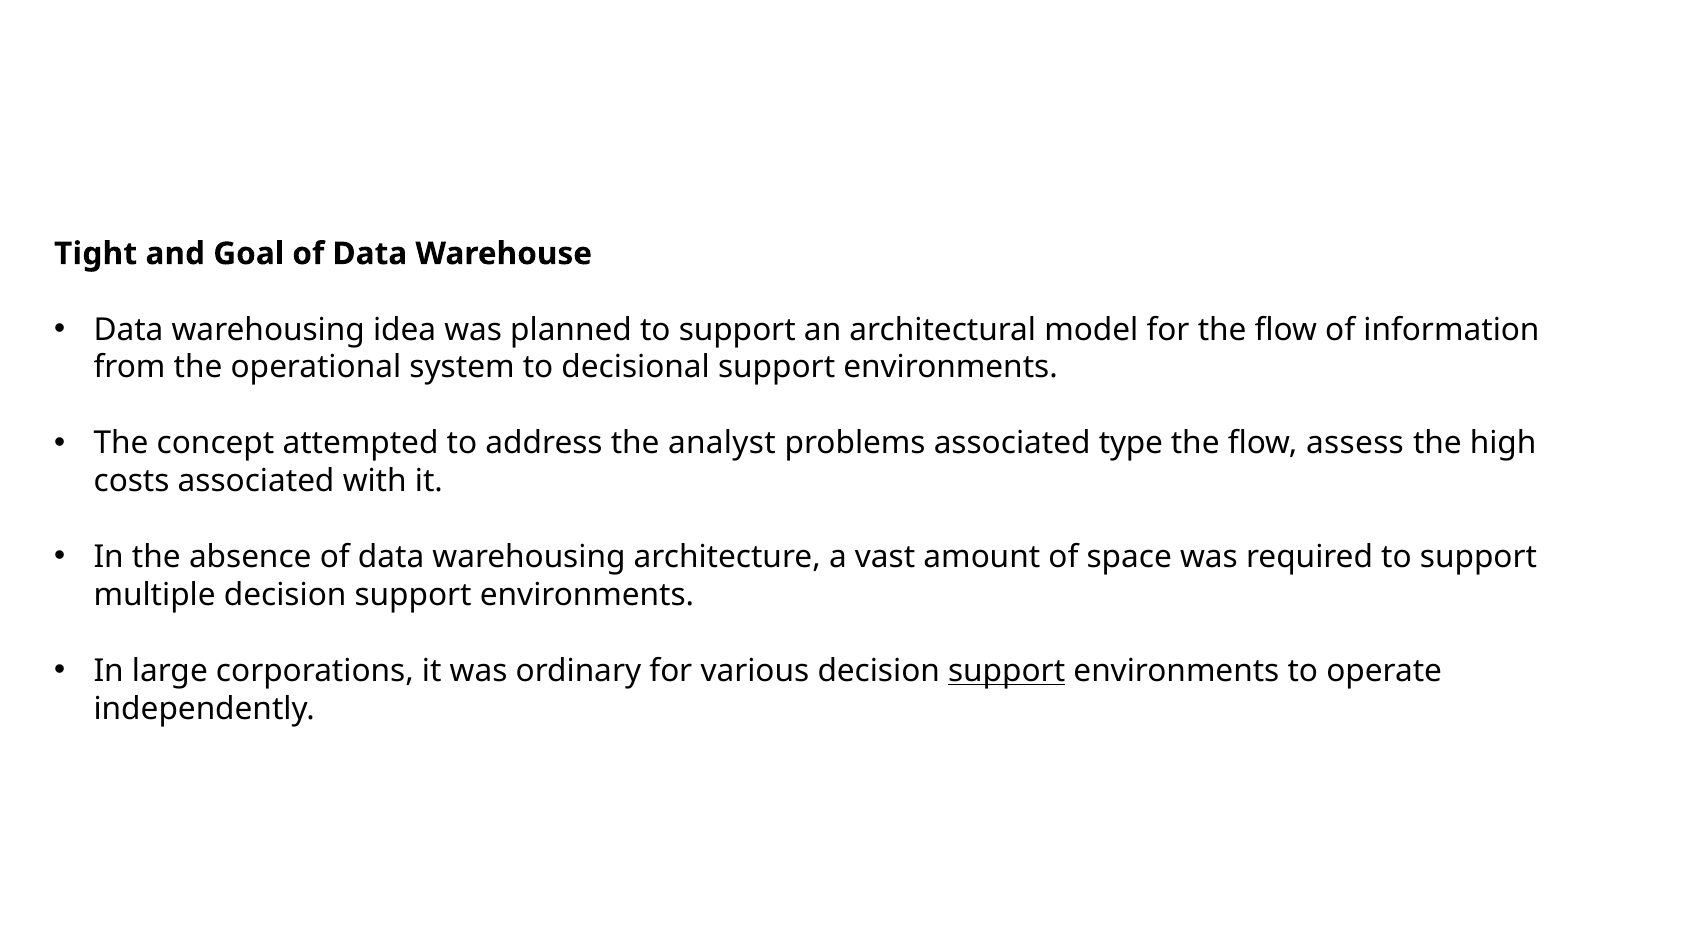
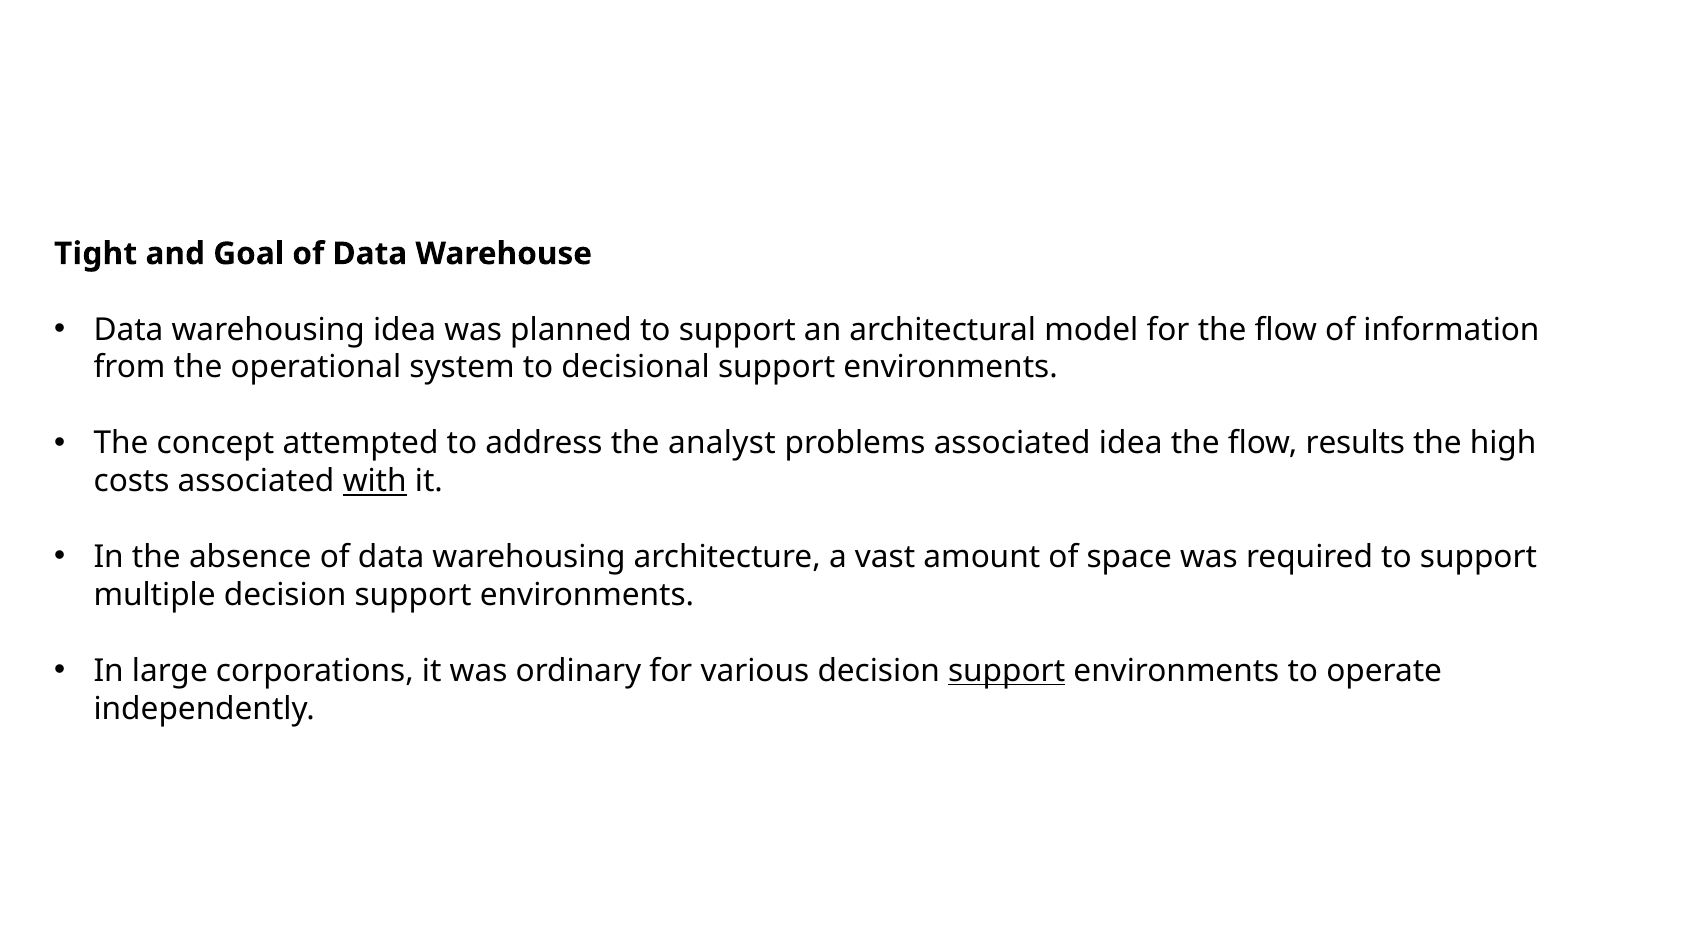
associated type: type -> idea (1131, 444)
assess: assess -> results (1355, 444)
with underline: none -> present (375, 481)
